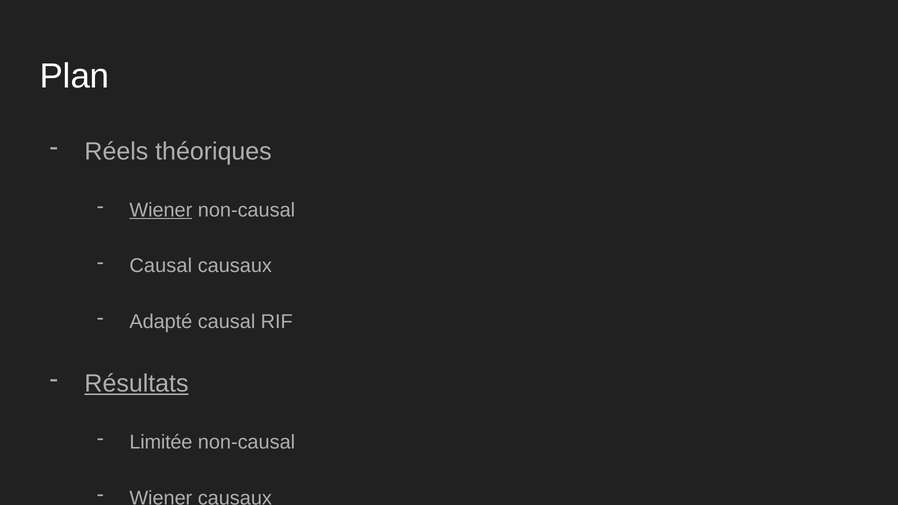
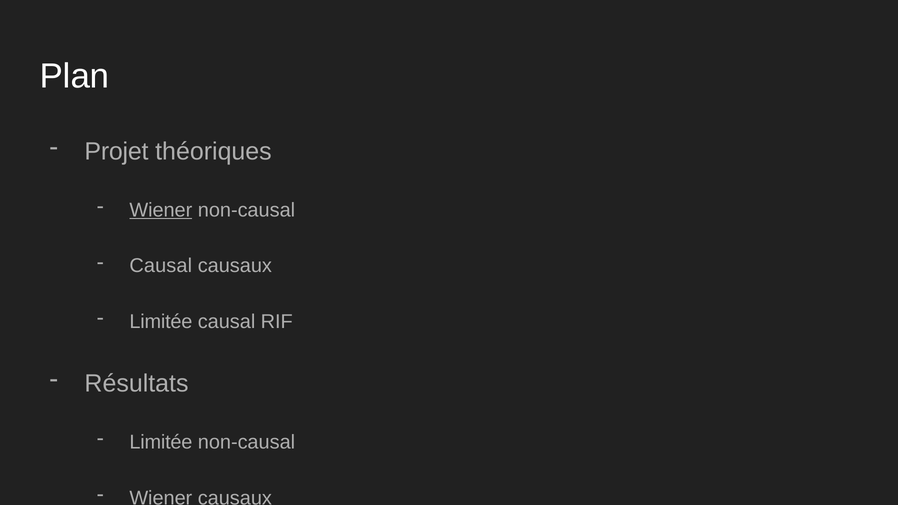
Réels: Réels -> Projet (116, 152)
Adapté: Adapté -> Limitée (161, 322)
Résultats underline: present -> none (136, 384)
